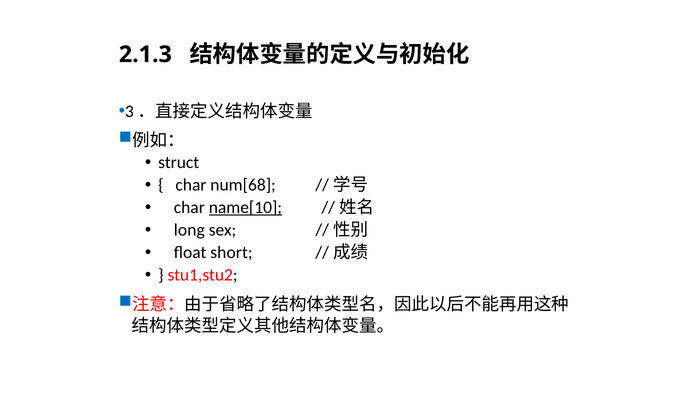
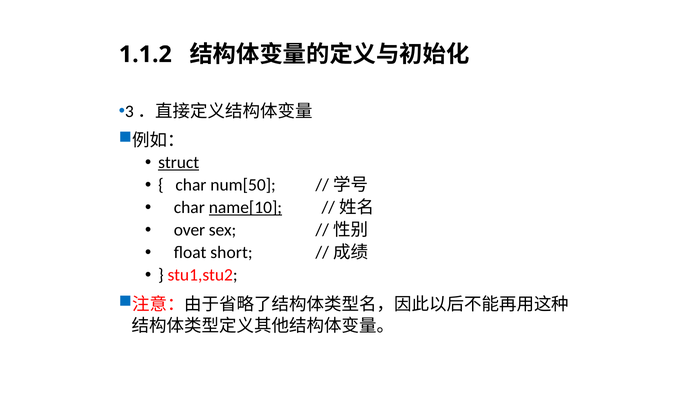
2.1.3: 2.1.3 -> 1.1.2 (145, 54)
struct underline: none -> present (179, 163)
num[68: num[68 -> num[50 (243, 185)
long: long -> over (189, 230)
